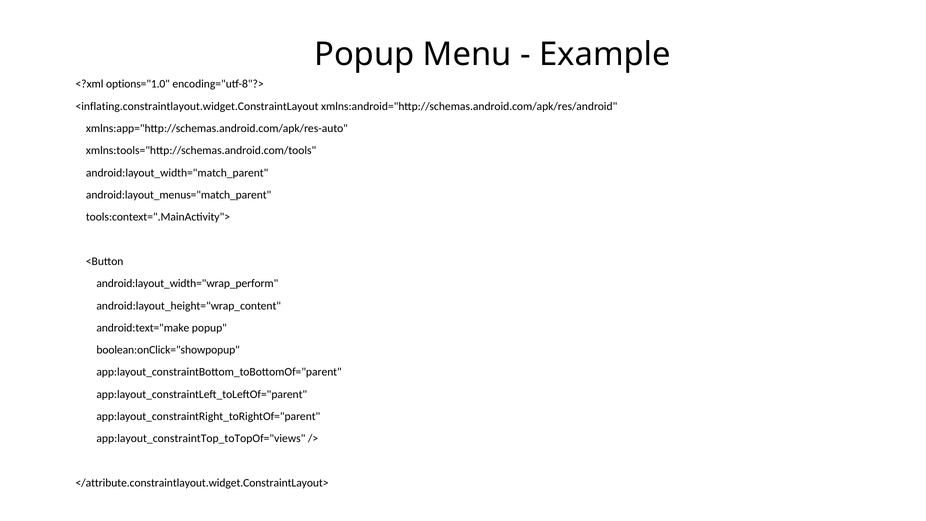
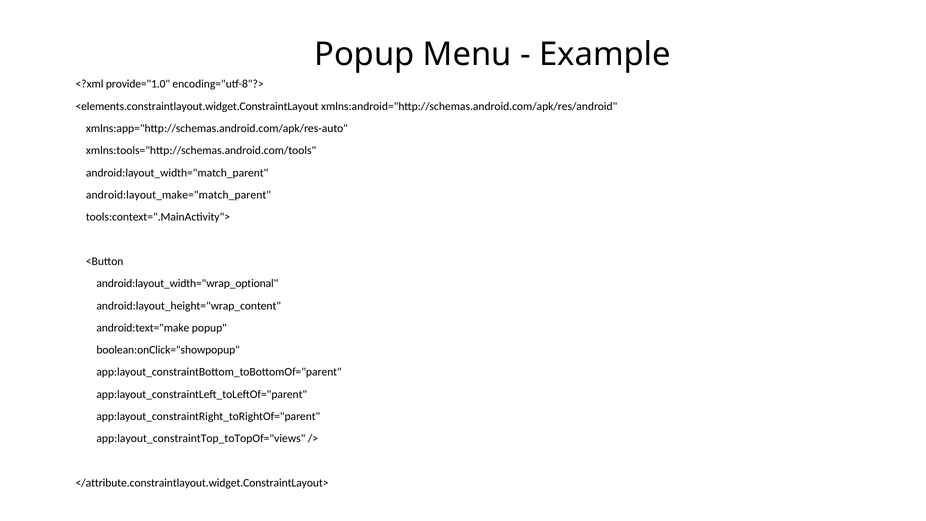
options="1.0: options="1.0 -> provide="1.0 (138, 84)
<inflating.constraintlayout.widget.ConstraintLayout: <inflating.constraintlayout.widget.ConstraintLayout -> <elements.constraintlayout.widget.ConstraintLayout (197, 106)
android:layout_menus="match_parent: android:layout_menus="match_parent -> android:layout_make="match_parent (178, 195)
android:layout_width="wrap_perform: android:layout_width="wrap_perform -> android:layout_width="wrap_optional (187, 283)
